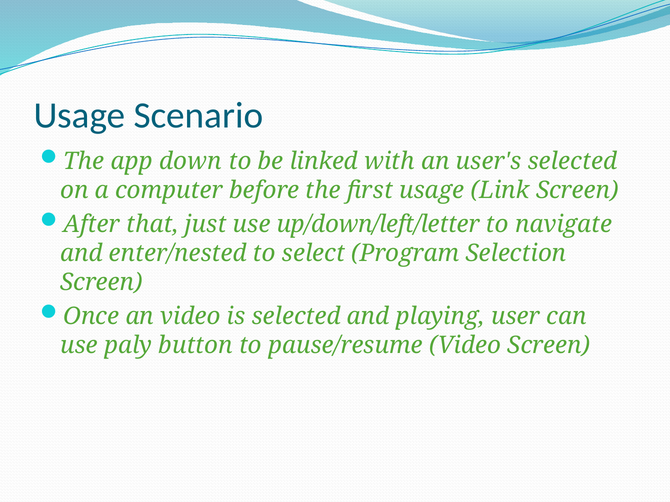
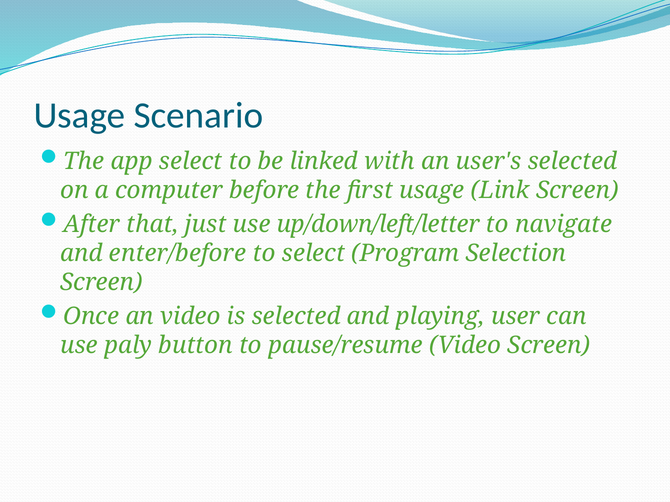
app down: down -> select (191, 161)
enter/nested: enter/nested -> enter/before (178, 253)
